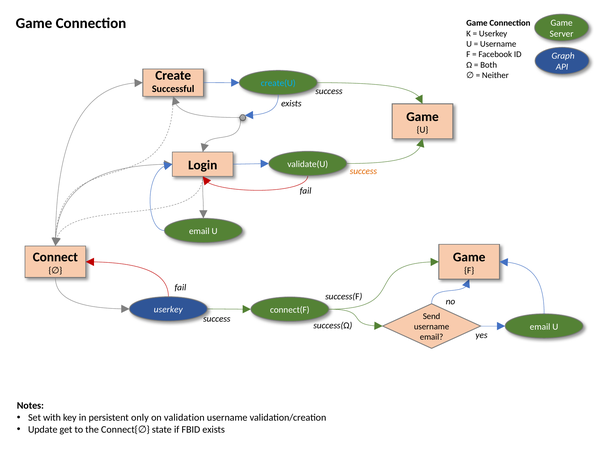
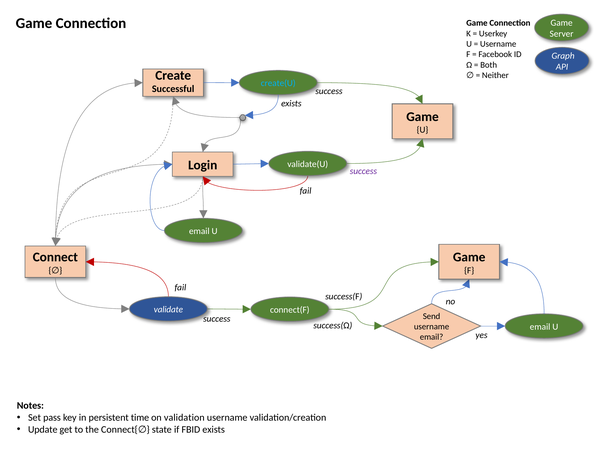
success colour: orange -> purple (363, 171)
userkey: userkey -> validate (168, 310)
with: with -> pass (52, 418)
only: only -> time (140, 418)
